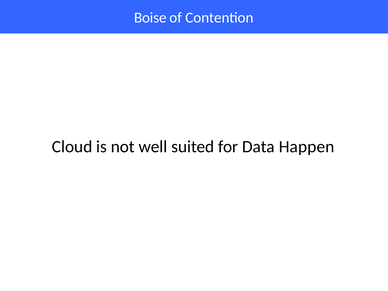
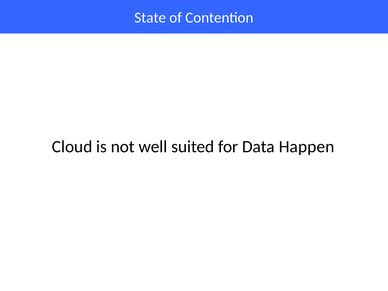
Boise: Boise -> State (150, 18)
